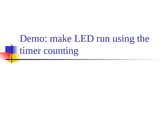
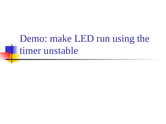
counting: counting -> unstable (61, 51)
